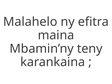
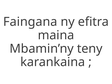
Malahelo: Malahelo -> Faingana (30, 22)
